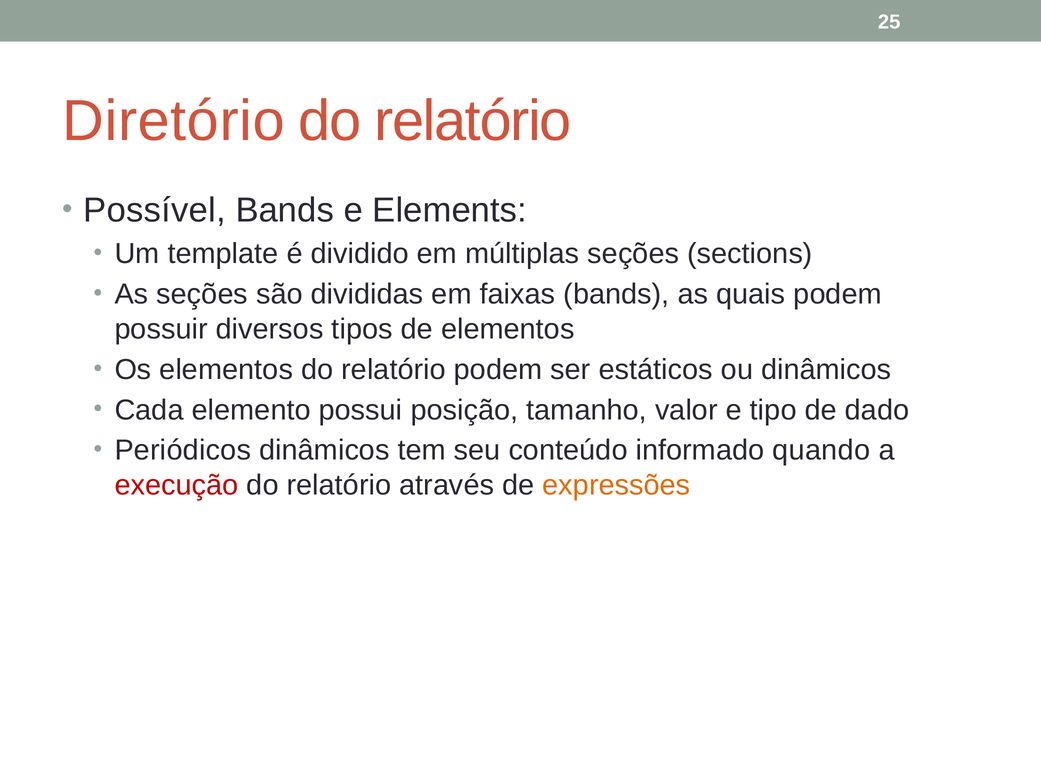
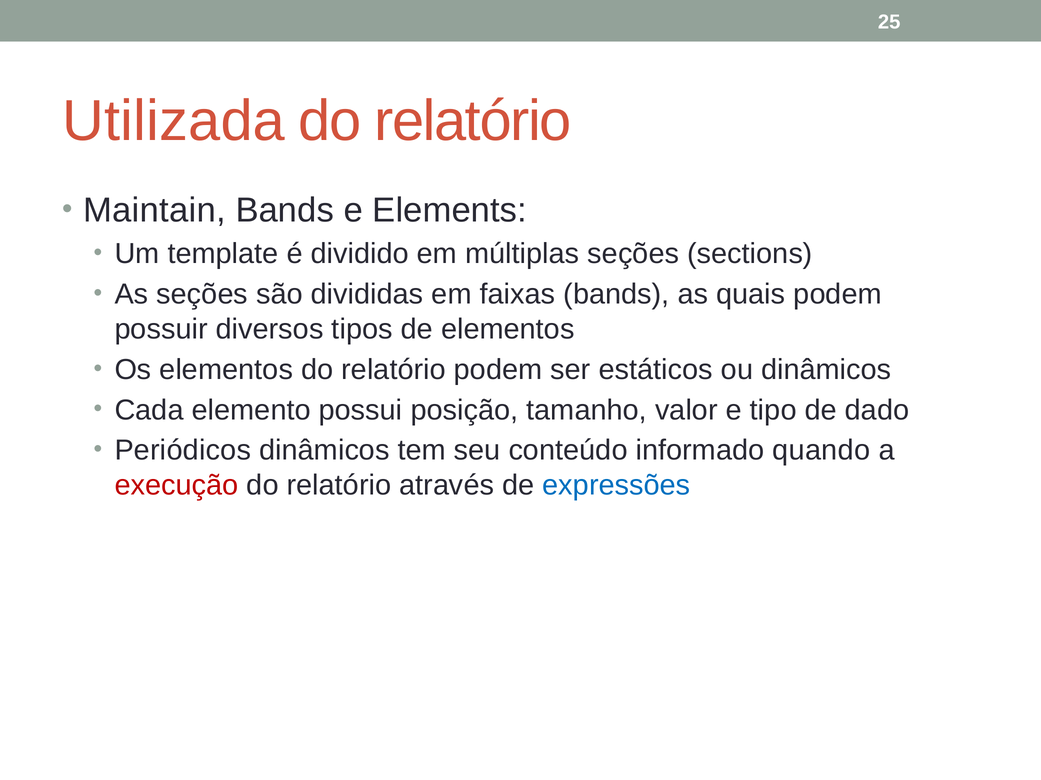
Diretório: Diretório -> Utilizada (174, 121)
Possível: Possível -> Maintain (155, 211)
expressões colour: orange -> blue (616, 486)
